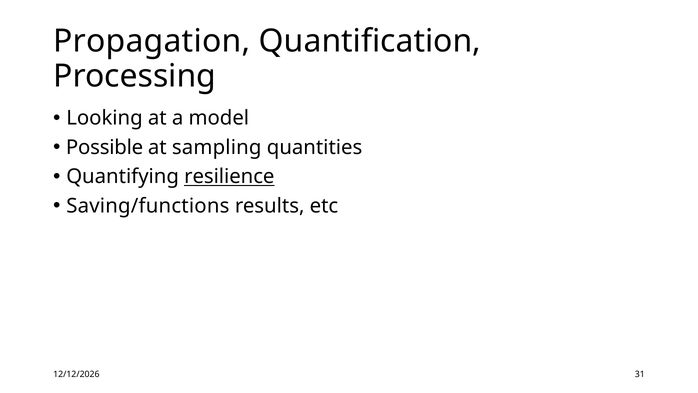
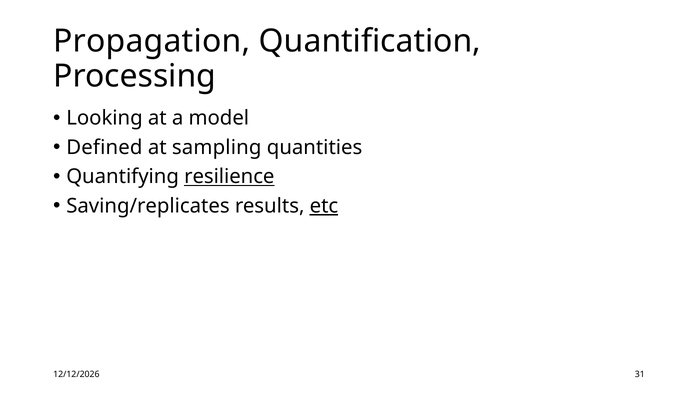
Possible: Possible -> Defined (104, 147)
Saving/functions: Saving/functions -> Saving/replicates (148, 206)
etc underline: none -> present (324, 206)
